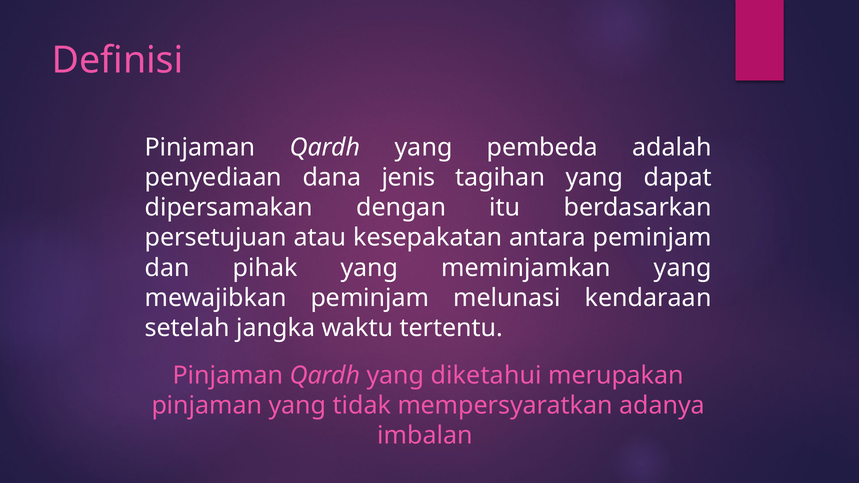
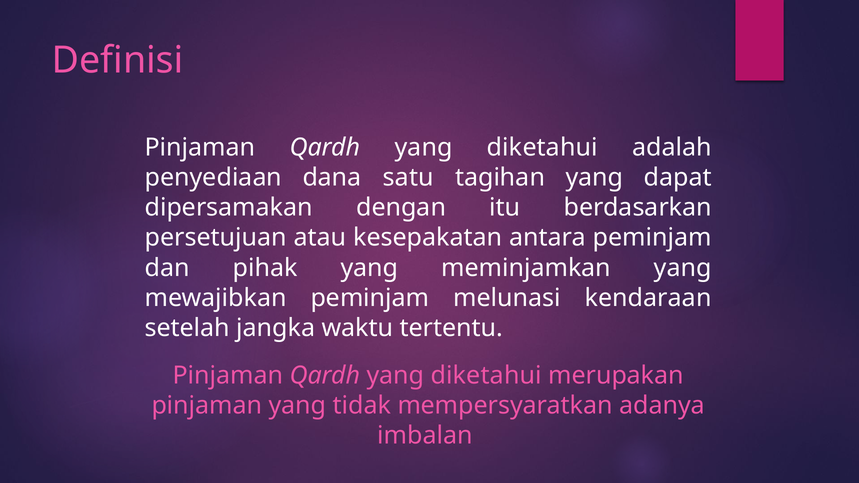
pembeda: pembeda -> diketahui (542, 148)
jenis: jenis -> satu (408, 178)
